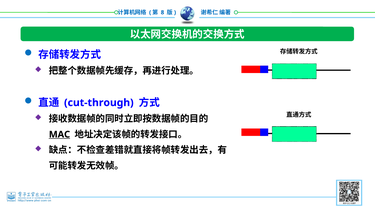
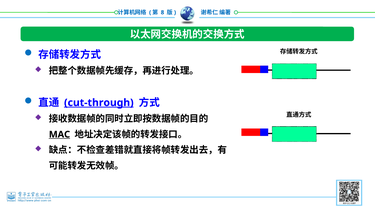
cut-through underline: none -> present (99, 103)
